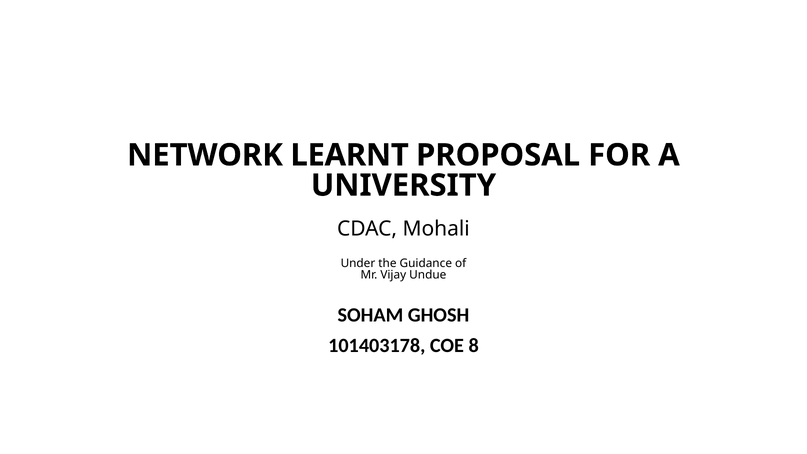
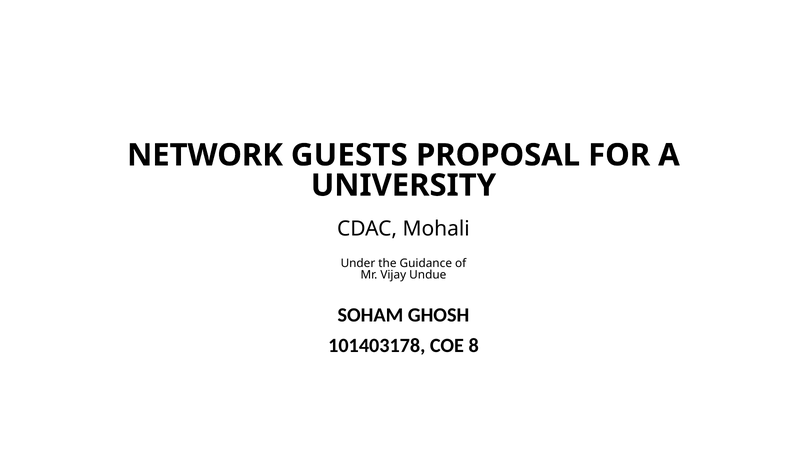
LEARNT: LEARNT -> GUESTS (349, 155)
